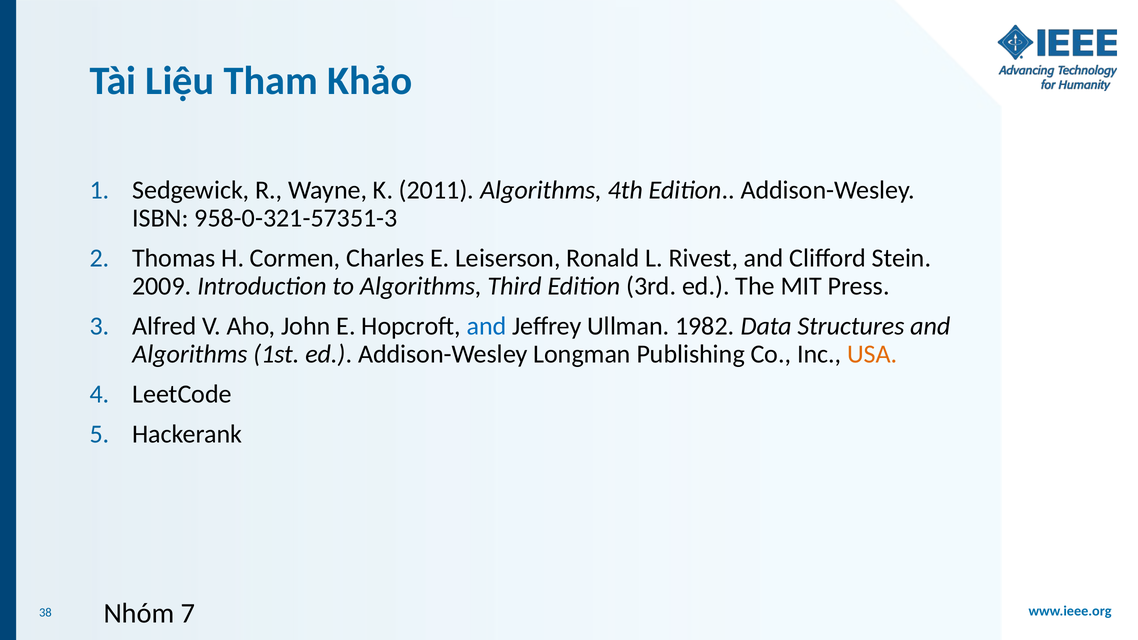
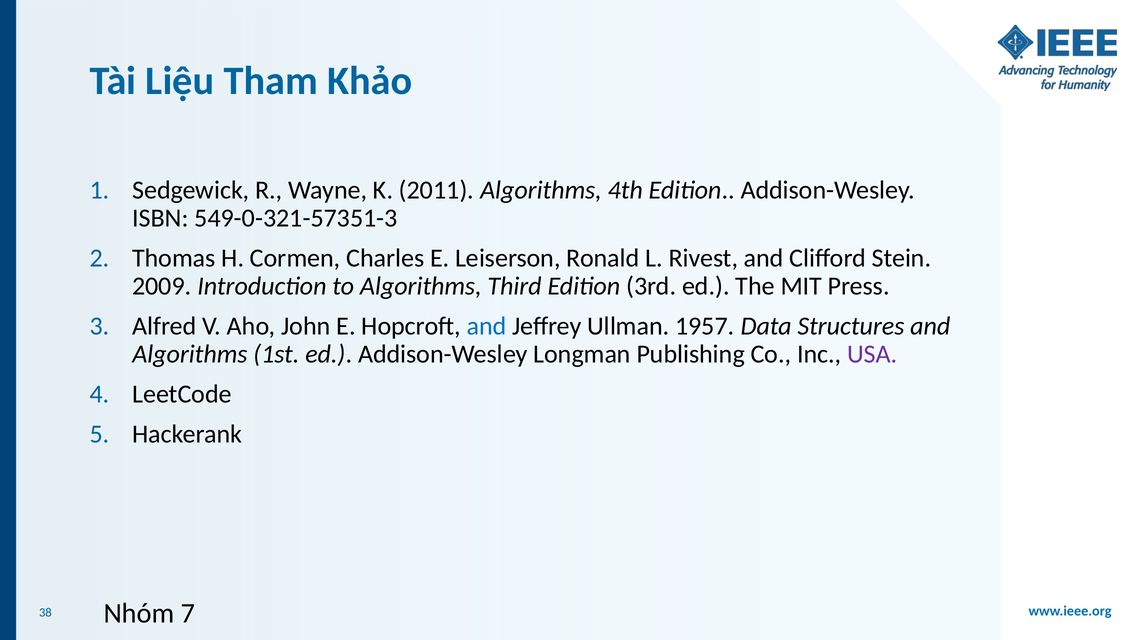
958-0-321-57351-3: 958-0-321-57351-3 -> 549-0-321-57351-3 (296, 218)
1982: 1982 -> 1957 (705, 326)
USA colour: orange -> purple (872, 354)
